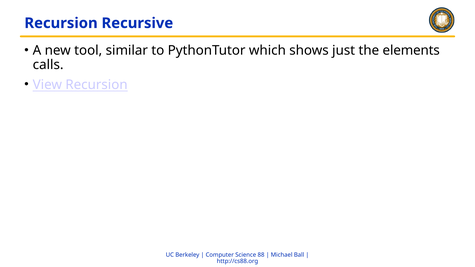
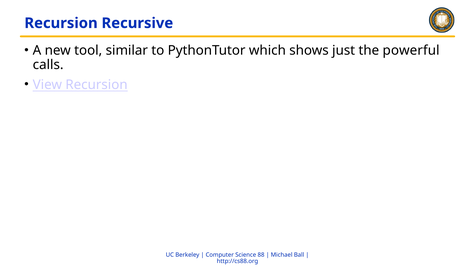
elements: elements -> powerful (411, 50)
